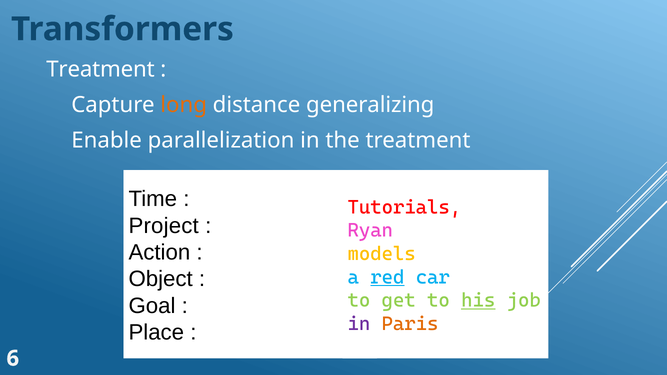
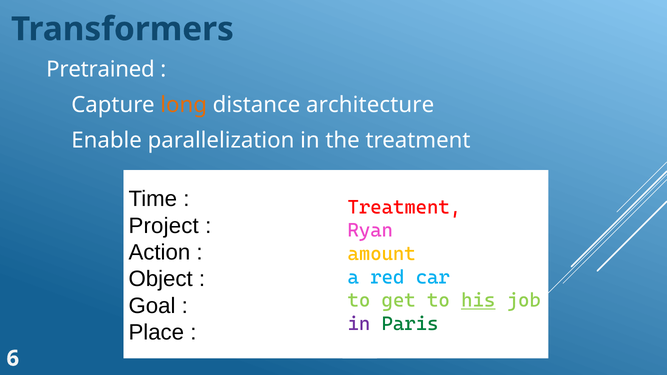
Treatment: Treatment -> Pretrained (101, 70)
generalizing: generalizing -> architecture (370, 105)
Tutorials: Tutorials -> Treatment (404, 207)
models: models -> amount (382, 254)
red underline: present -> none (387, 277)
Paris colour: orange -> green (410, 324)
